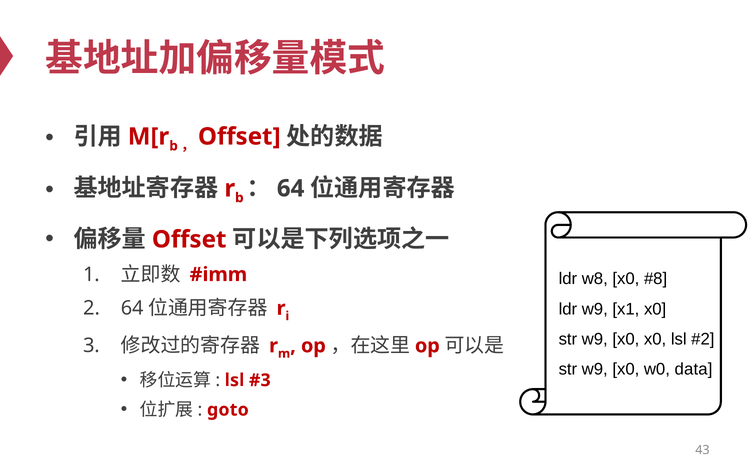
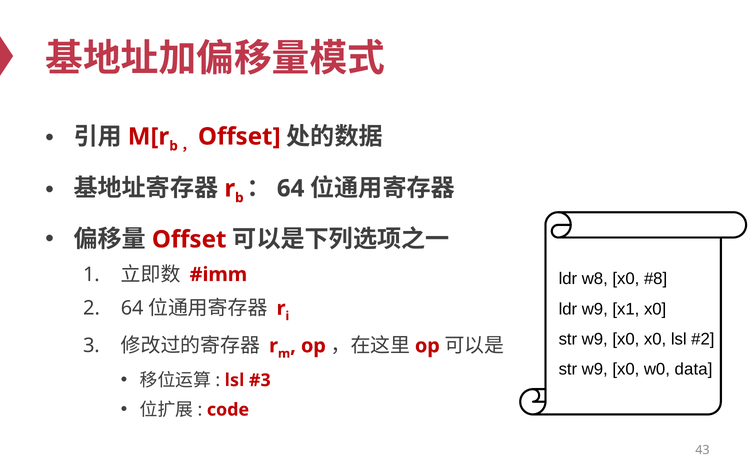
goto: goto -> code (228, 410)
